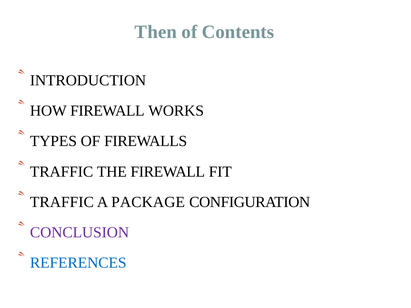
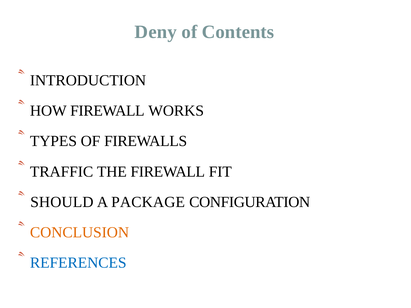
Then: Then -> Deny (156, 32)
TRAFFIC: TRAFFIC -> SHOULD (62, 202)
CONCLUSION colour: purple -> orange (80, 233)
